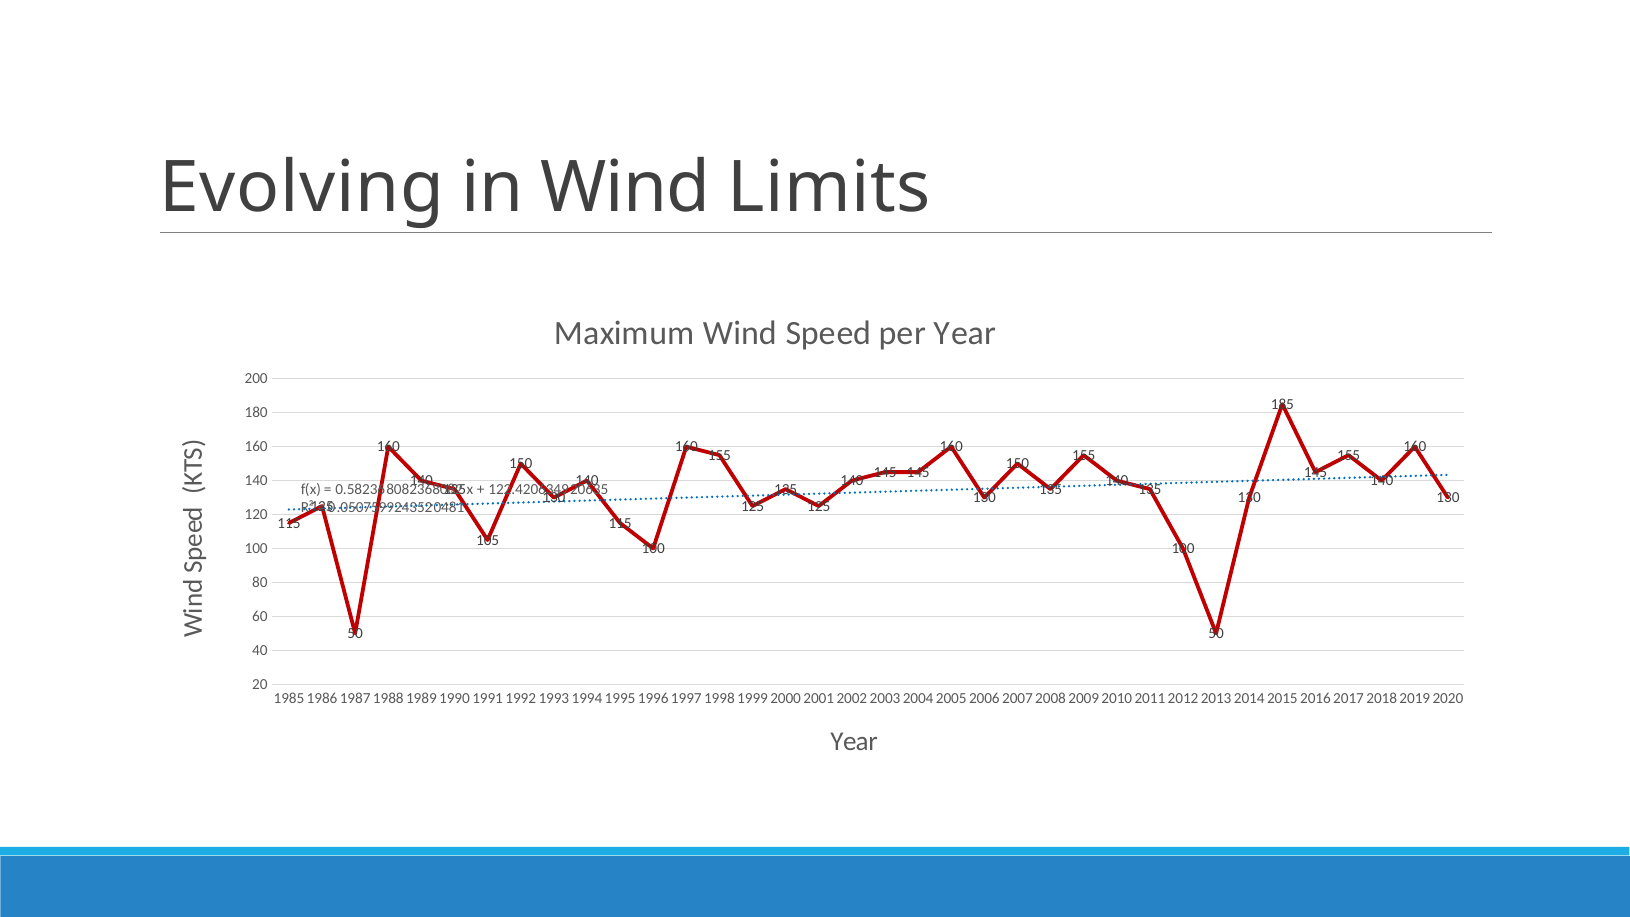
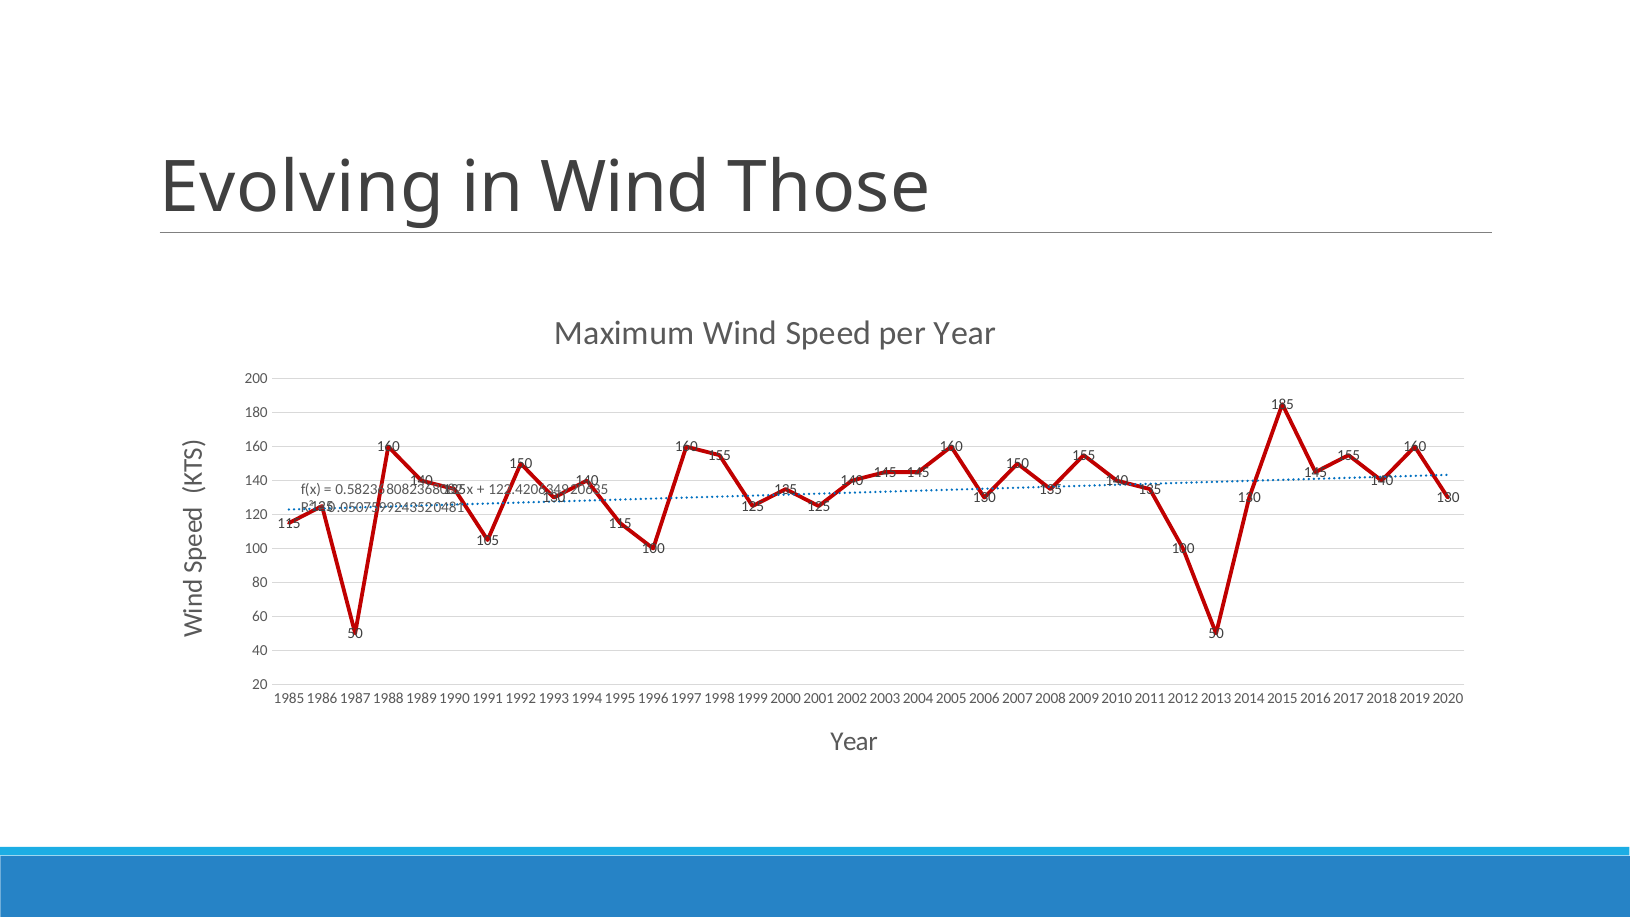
Limits: Limits -> Those (829, 188)
